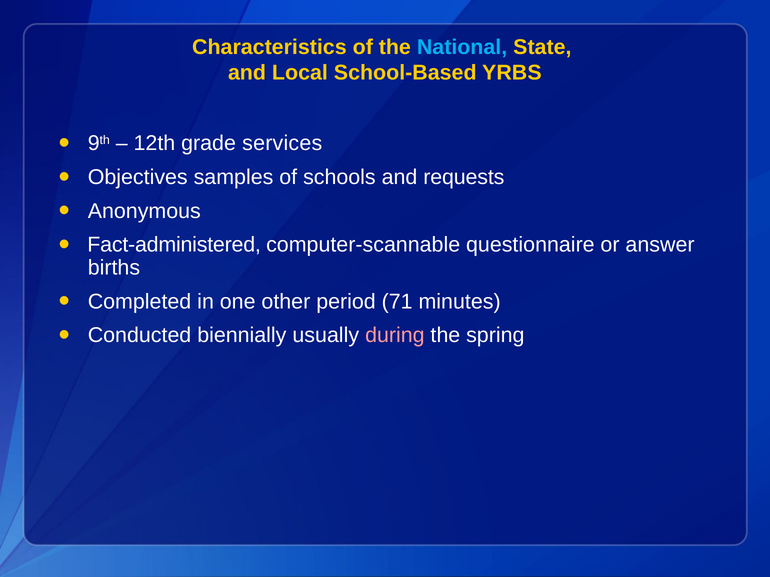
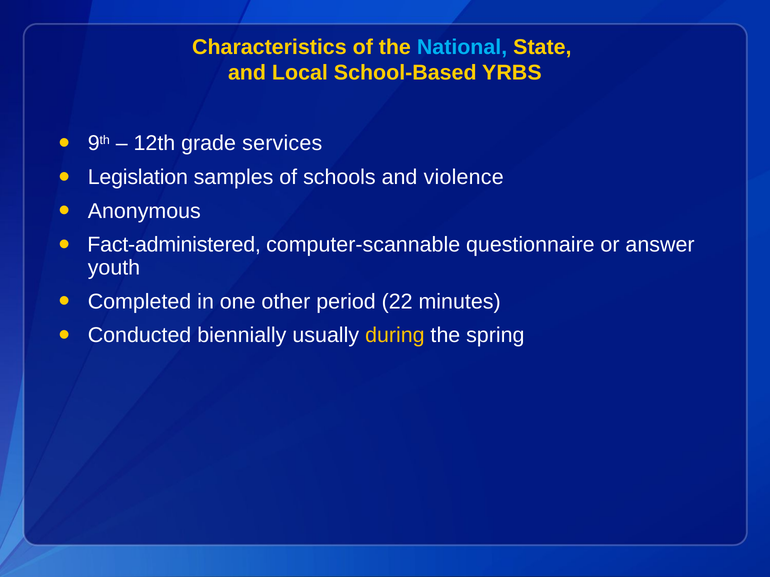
Objectives: Objectives -> Legislation (138, 177)
requests: requests -> violence (464, 177)
births: births -> youth (114, 268)
71: 71 -> 22 (397, 302)
during colour: pink -> yellow (395, 336)
